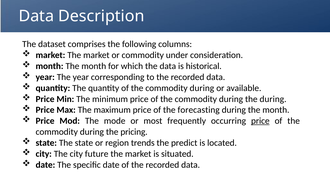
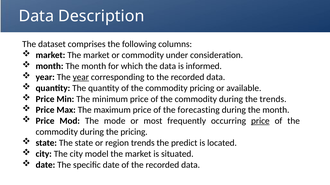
historical: historical -> informed (204, 66)
year underline: none -> present (81, 77)
during: during -> pricing (202, 88)
the during: during -> trends (273, 99)
future: future -> model (97, 154)
